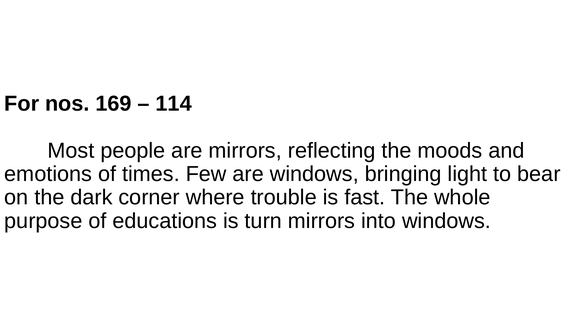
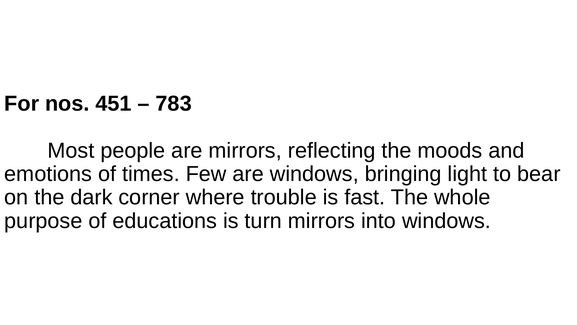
169: 169 -> 451 (114, 104)
114: 114 -> 783 (174, 104)
